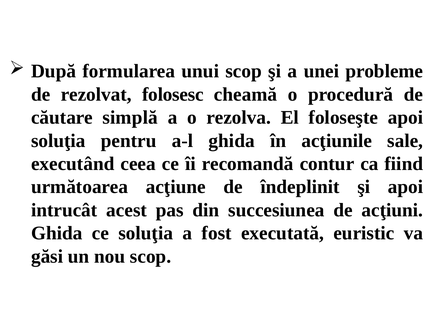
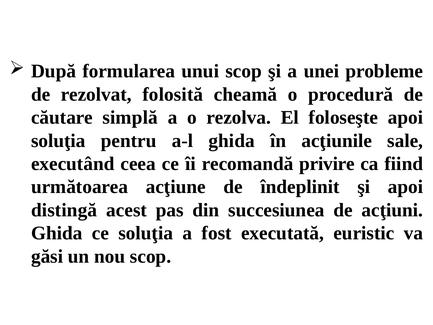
folosesc: folosesc -> folosită (173, 94)
contur: contur -> privire (327, 164)
intrucât: intrucât -> distingă (64, 210)
